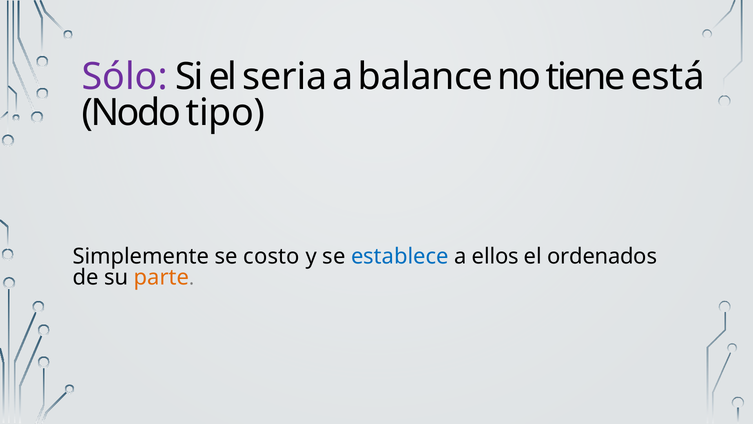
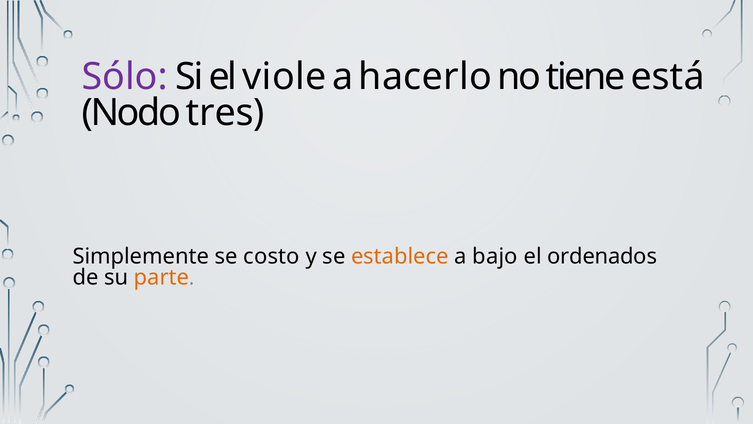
seria: seria -> viole (284, 76)
balance: balance -> hacerlo (425, 76)
tipo: tipo -> tres (225, 113)
establece colour: blue -> orange (400, 256)
ellos: ellos -> bajo (495, 256)
